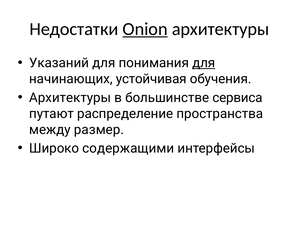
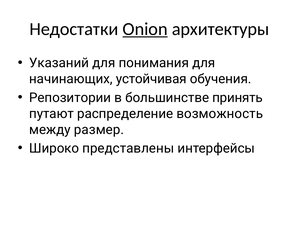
для underline: present -> none (204, 63)
Архитектуры: Архитектуры -> Репозитории (70, 97)
сервиса: сервиса -> принять (237, 97)
пространства: пространства -> возможность (220, 113)
содержащими: содержащими -> представлены (128, 148)
